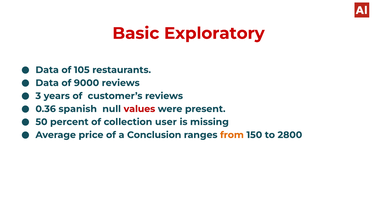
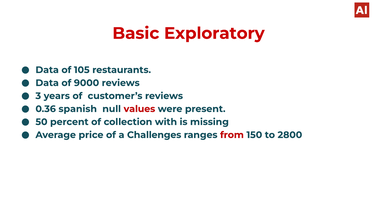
user: user -> with (166, 122)
Conclusion: Conclusion -> Challenges (154, 135)
from colour: orange -> red (232, 135)
